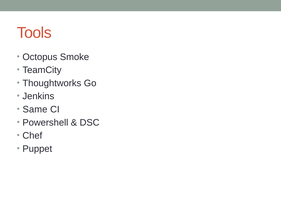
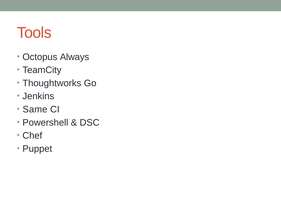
Smoke: Smoke -> Always (75, 57)
